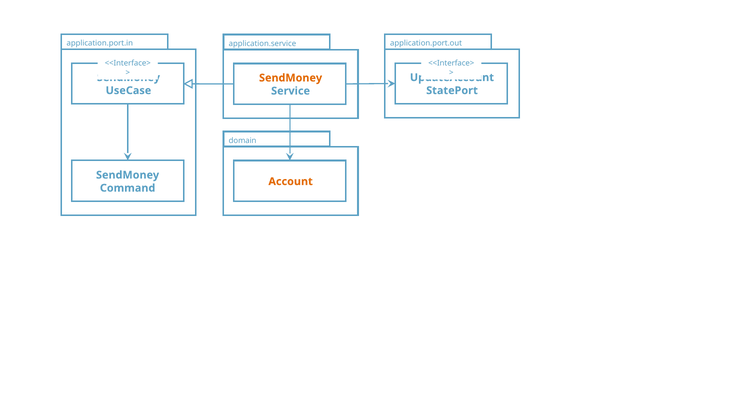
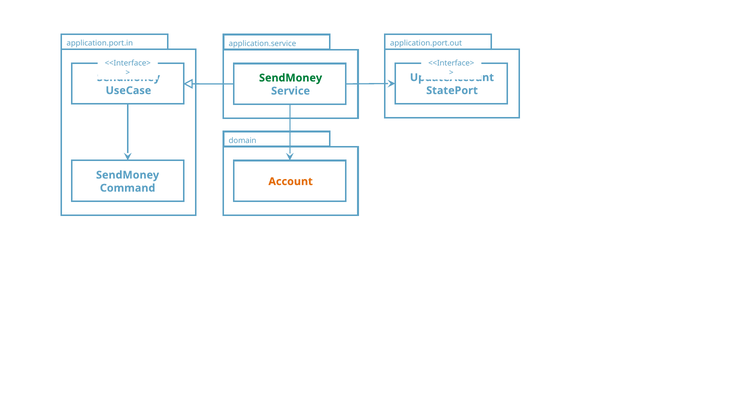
SendMoney colour: orange -> green (291, 78)
